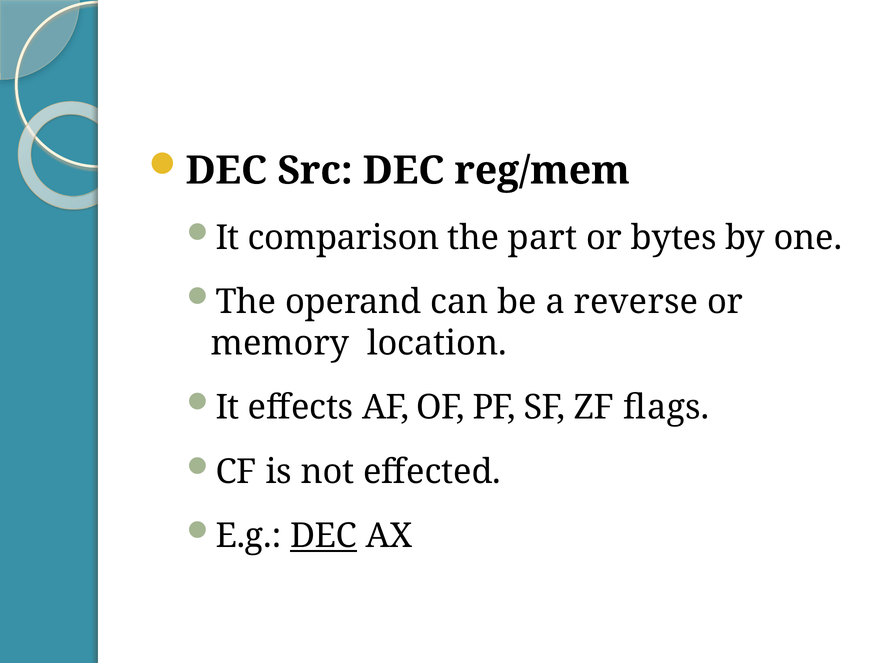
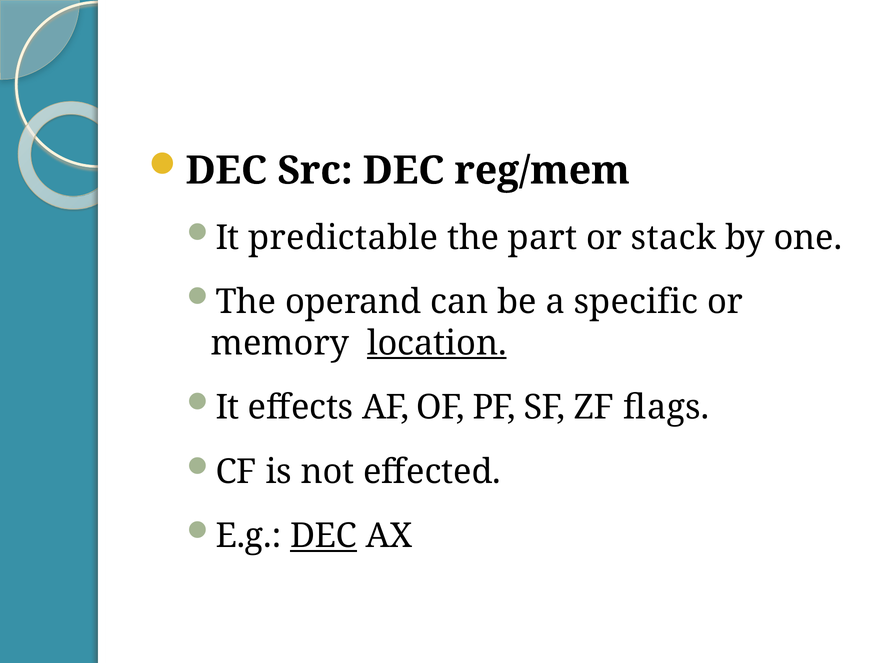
comparison: comparison -> predictable (343, 238)
bytes: bytes -> stack (674, 238)
reverse: reverse -> specific (636, 302)
location underline: none -> present (437, 343)
